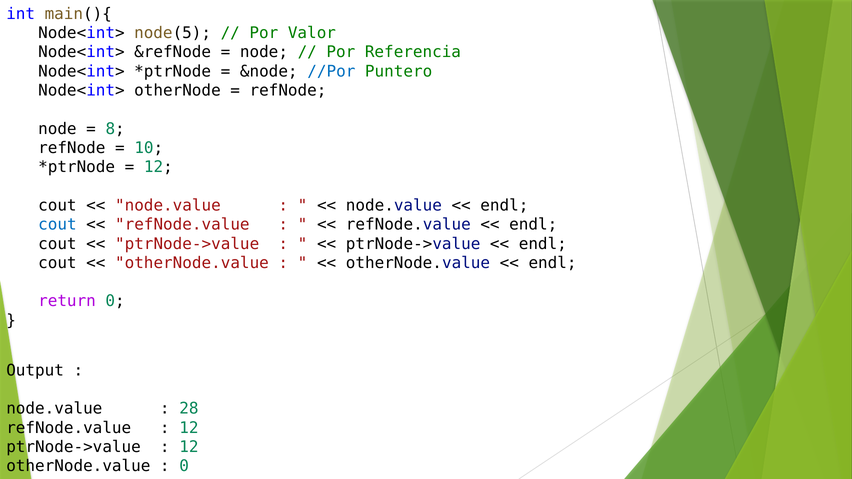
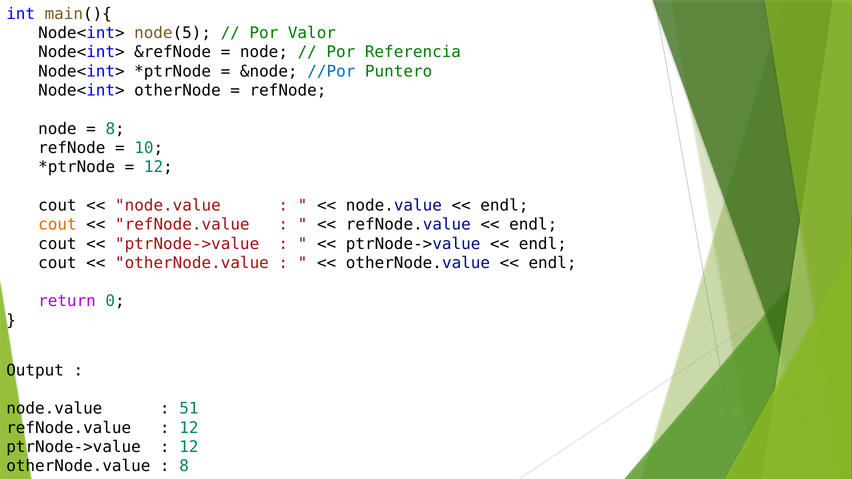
cout colour: blue -> orange (57, 225)
28: 28 -> 51 (189, 409)
0: 0 -> 8 (184, 466)
